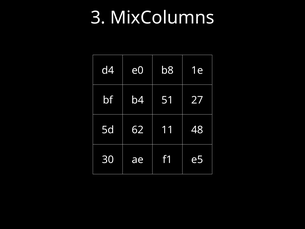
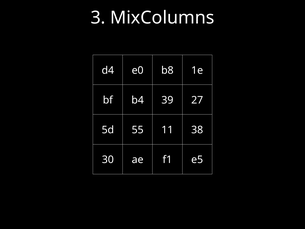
51: 51 -> 39 (167, 100)
62: 62 -> 55 (138, 130)
48: 48 -> 38 (197, 130)
